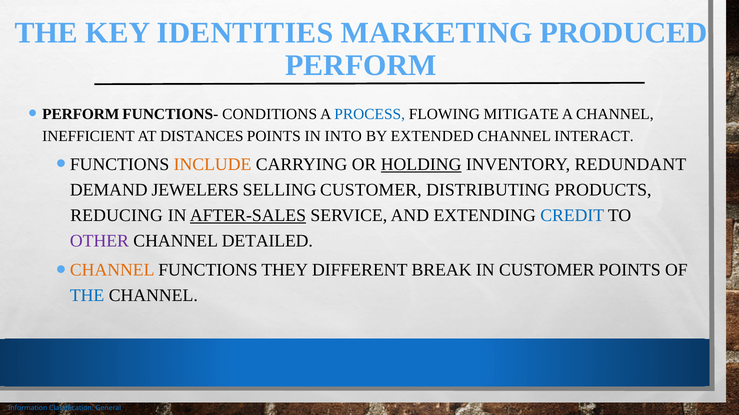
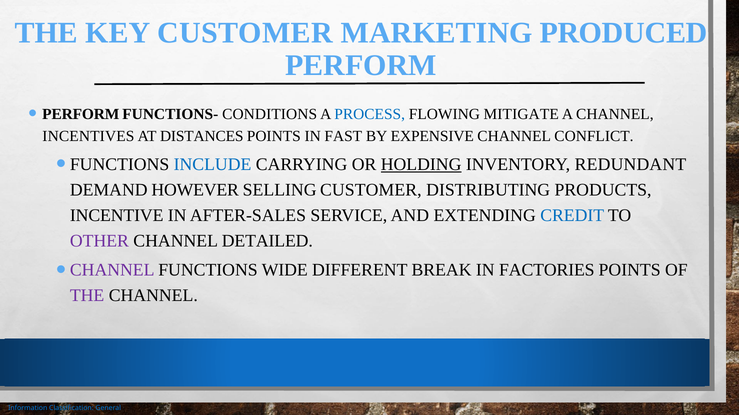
KEY IDENTITIES: IDENTITIES -> CUSTOMER (245, 33)
INEFFICIENT: INEFFICIENT -> INCENTIVES (88, 136)
INTO: INTO -> FAST (343, 136)
EXTENDED: EXTENDED -> EXPENSIVE (432, 136)
INTERACT: INTERACT -> CONFLICT (594, 136)
INCLUDE colour: orange -> blue (213, 165)
JEWELERS: JEWELERS -> HOWEVER (195, 190)
REDUCING: REDUCING -> INCENTIVE (117, 216)
AFTER-SALES underline: present -> none (248, 216)
CHANNEL colour: orange -> purple (112, 271)
THEY: THEY -> WIDE (285, 271)
IN CUSTOMER: CUSTOMER -> FACTORIES (547, 271)
THE colour: blue -> purple (87, 296)
